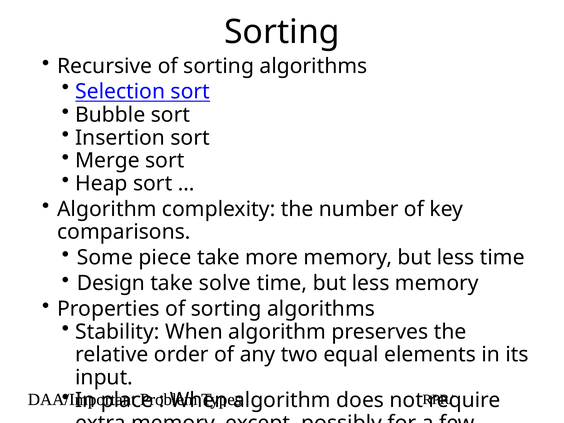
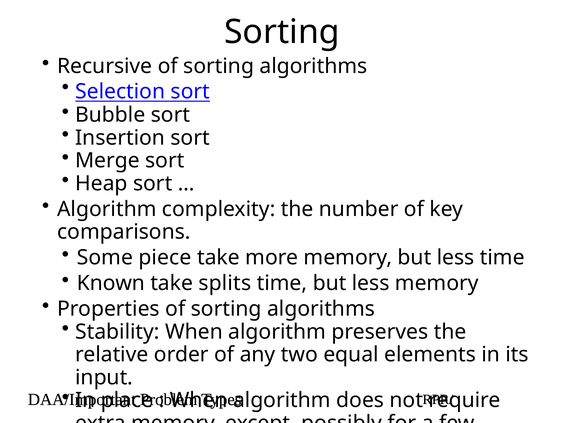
Design: Design -> Known (111, 283)
solve: solve -> splits (225, 283)
